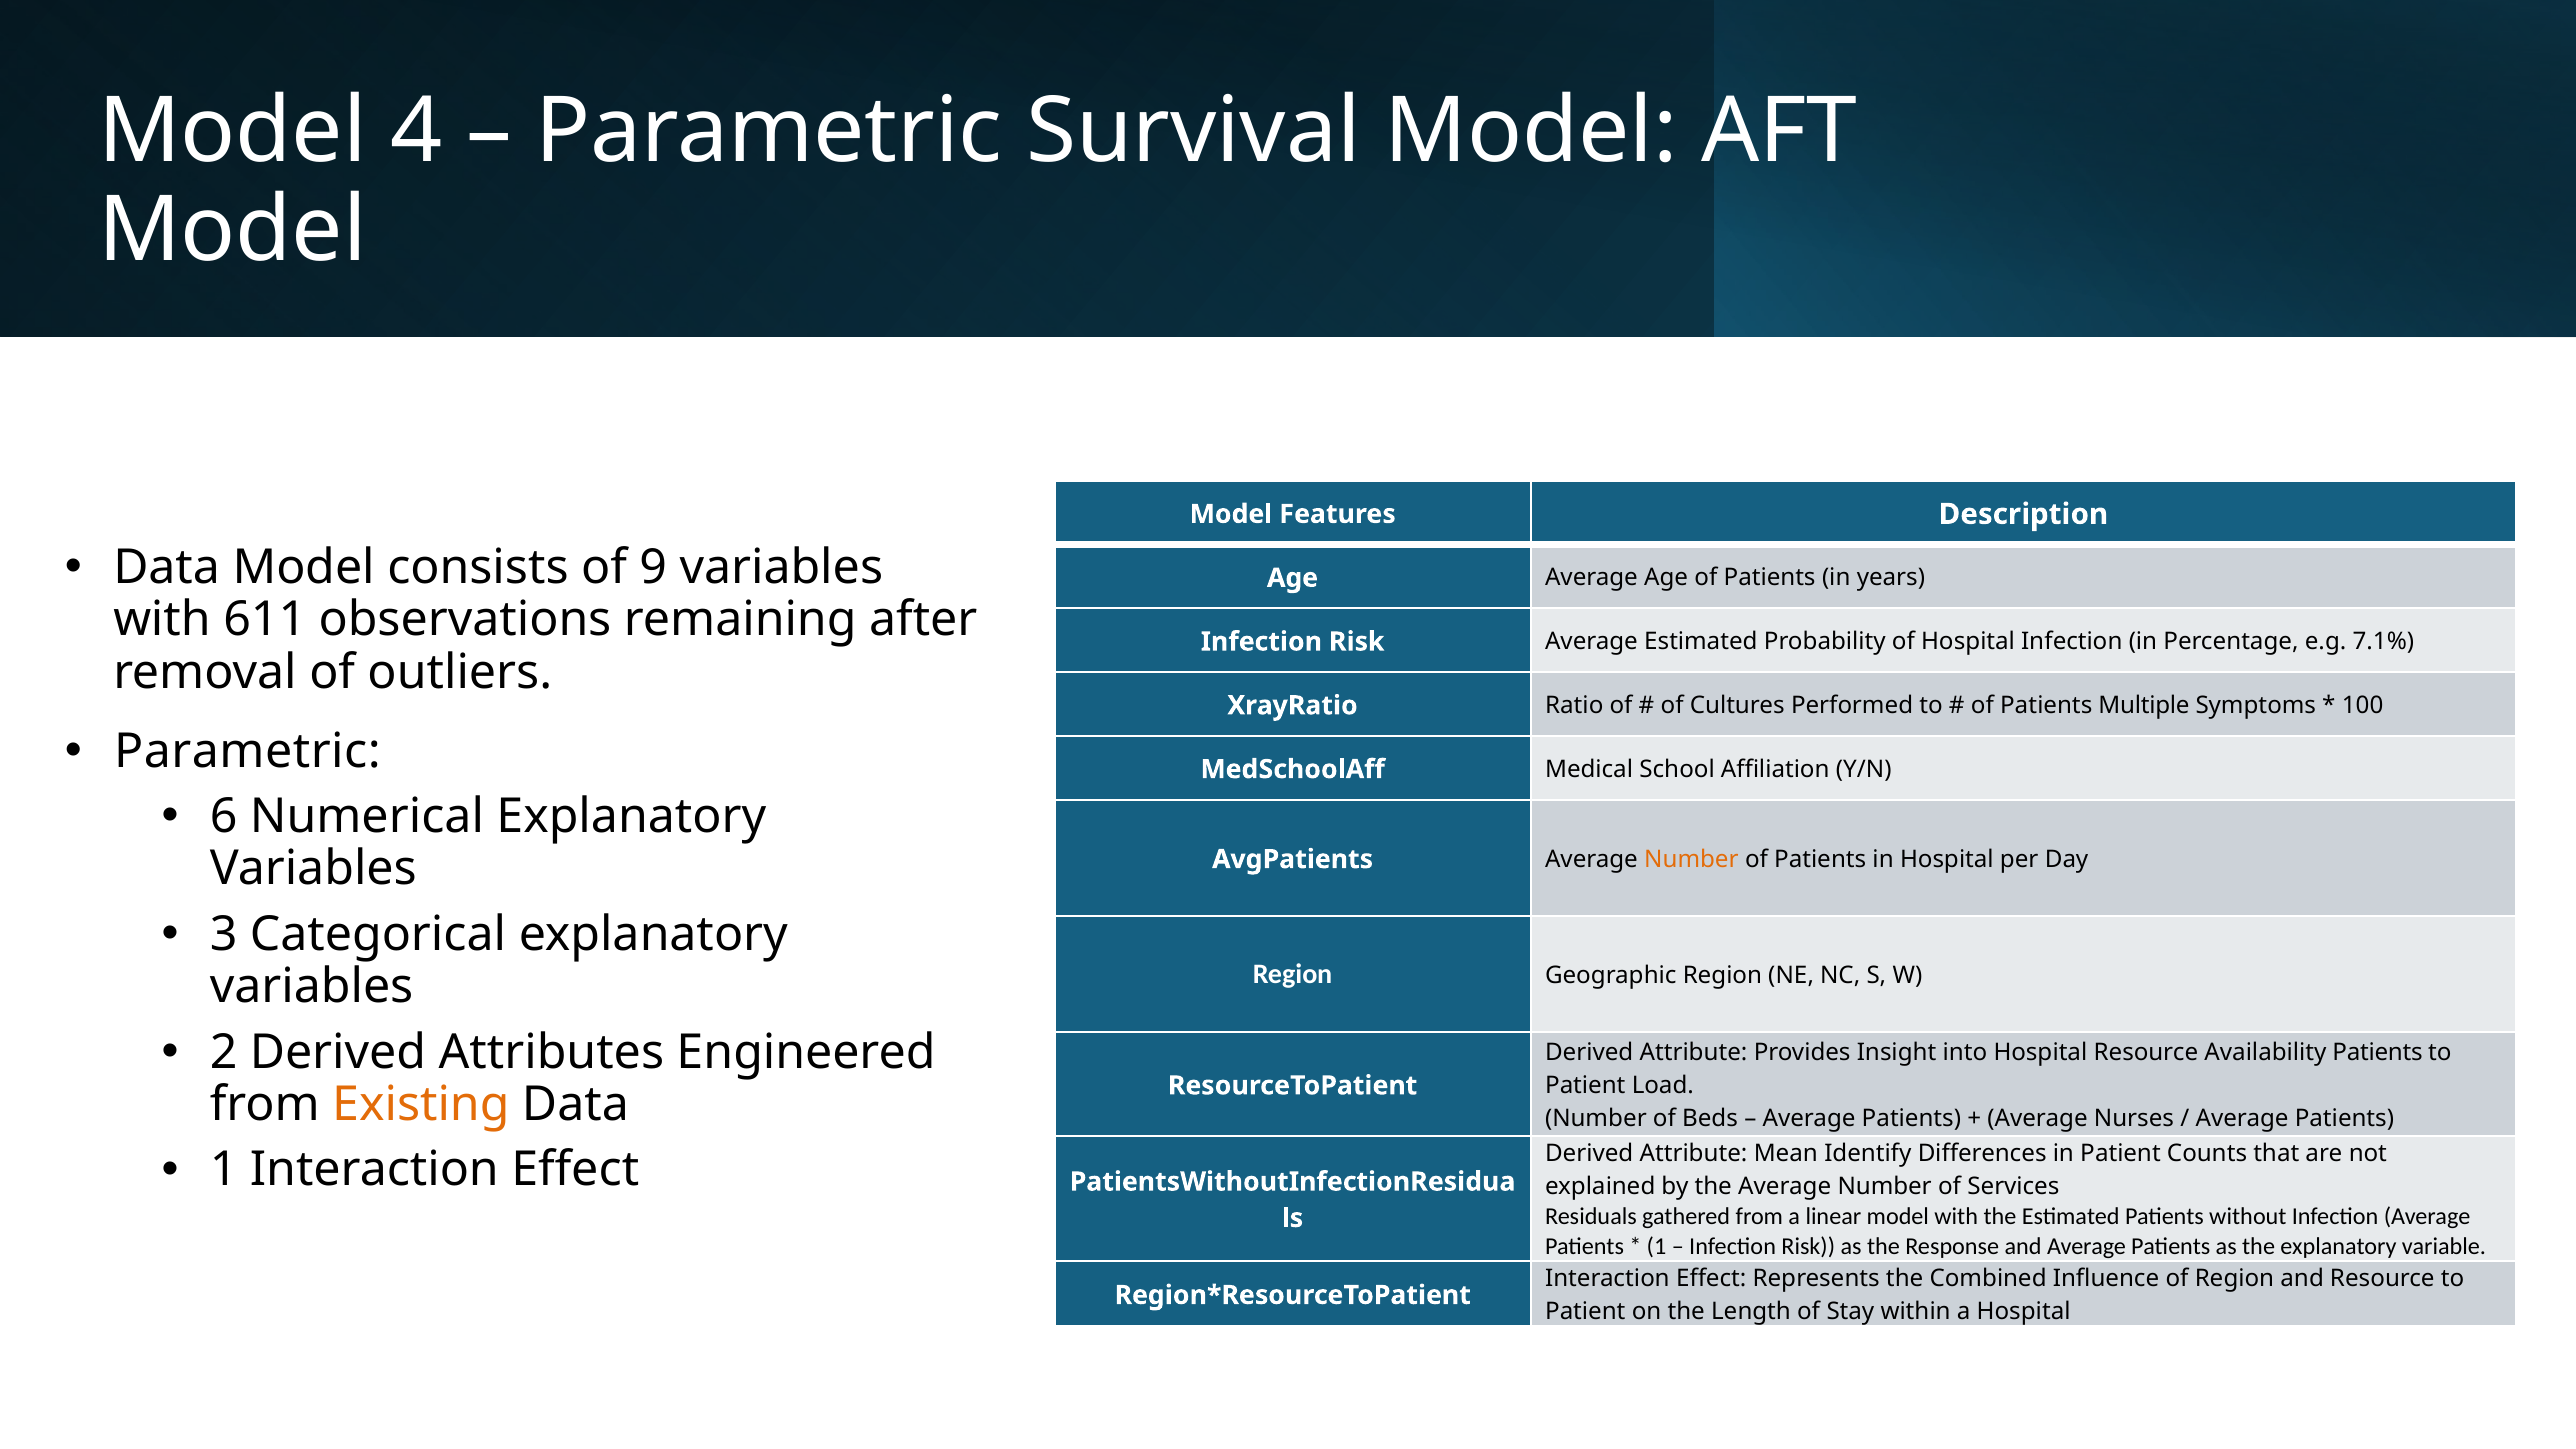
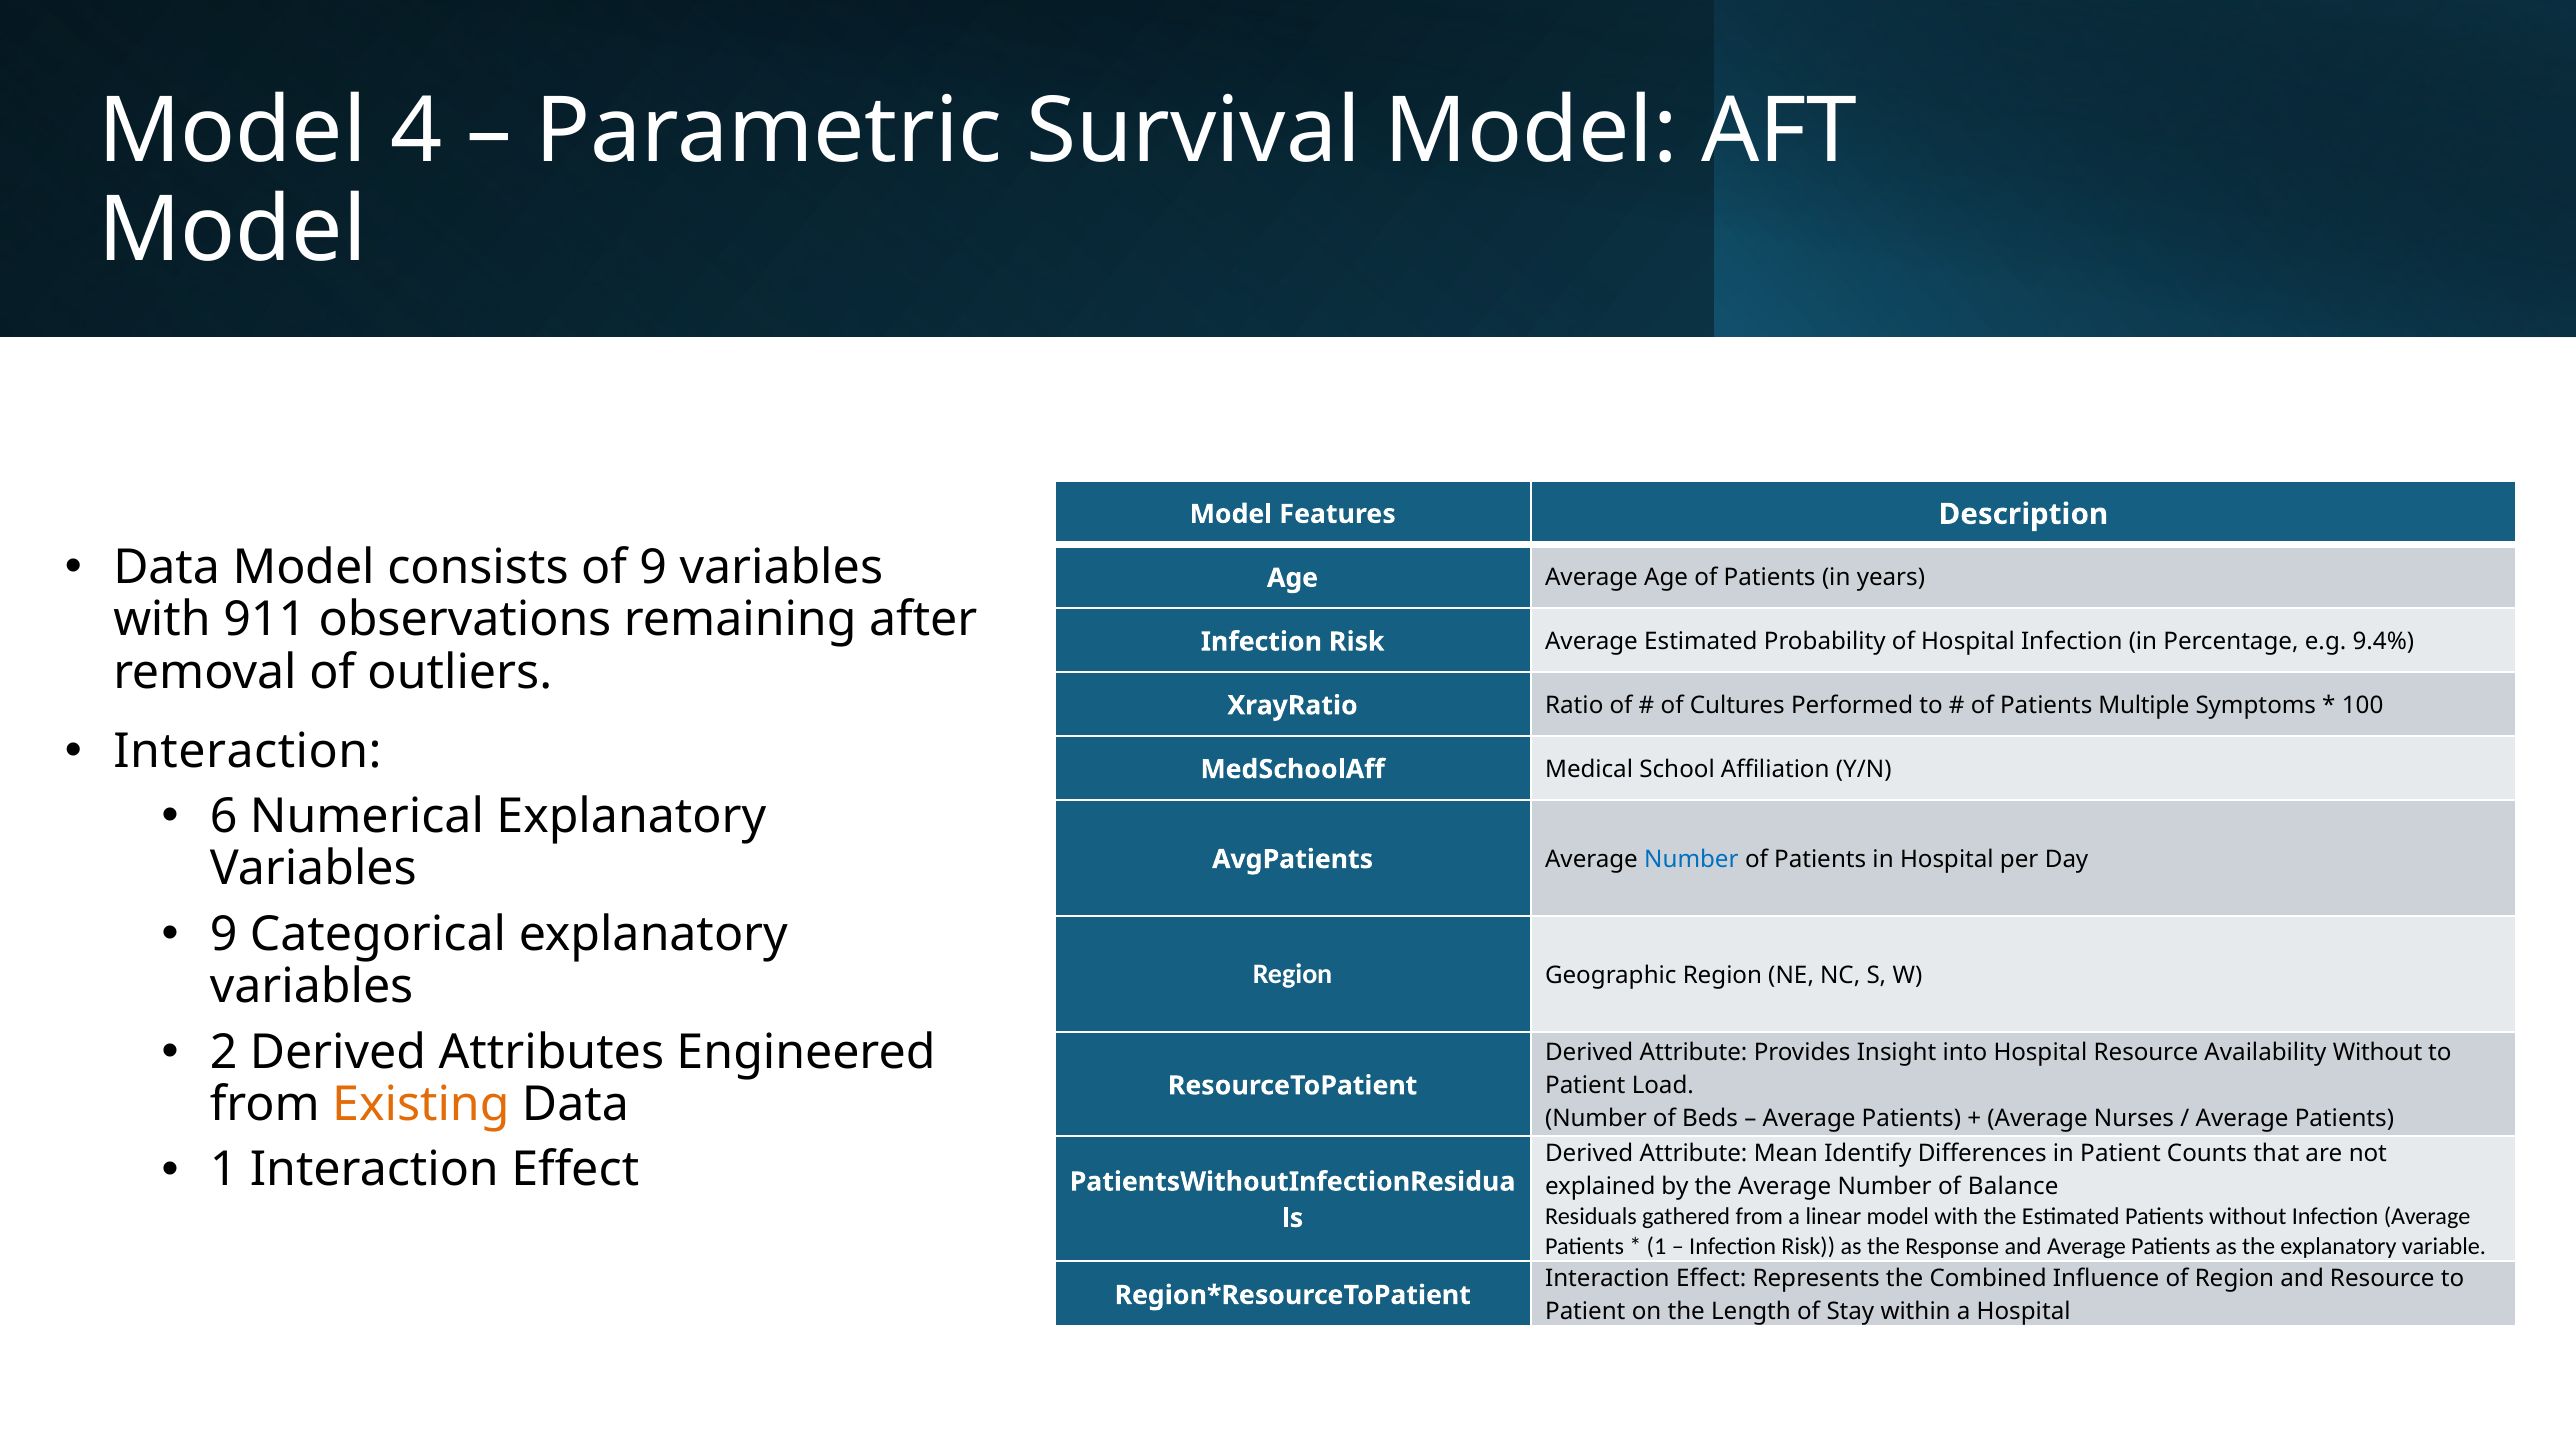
611: 611 -> 911 (265, 620)
7.1%: 7.1% -> 9.4% (2383, 641)
Parametric: Parametric -> Interaction (247, 751)
Number colour: orange -> blue (1691, 859)
3: 3 -> 9 (224, 935)
Availability Patients: Patients -> Without (2378, 1053)
Services: Services -> Balance (2013, 1187)
